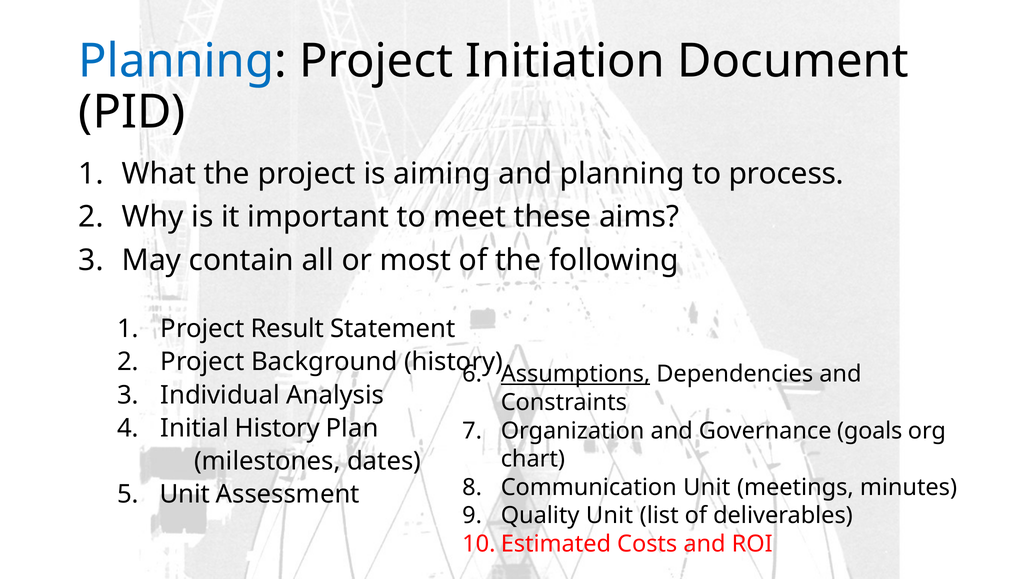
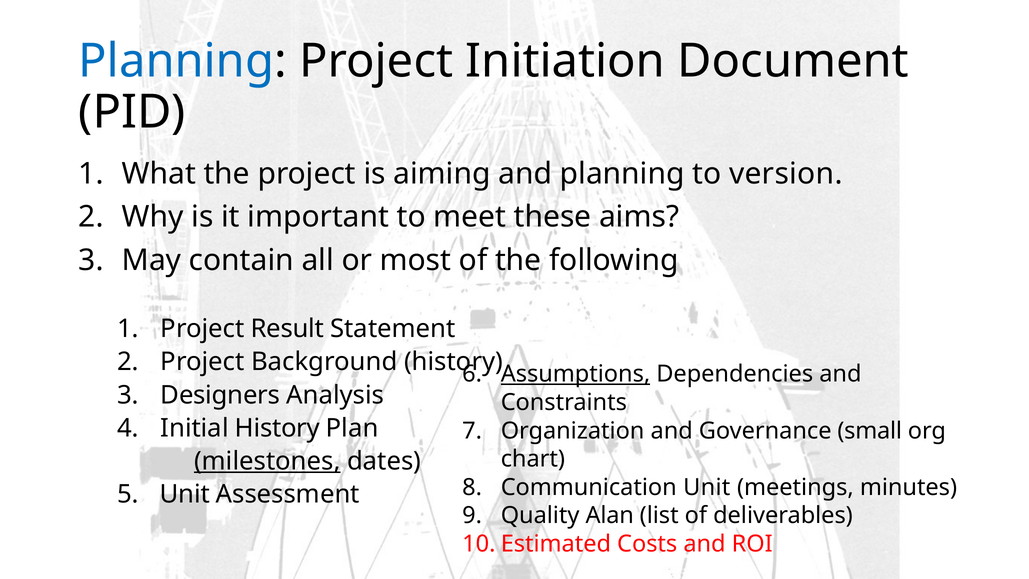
process: process -> version (786, 174)
Individual: Individual -> Designers (220, 395)
goals: goals -> small (870, 431)
milestones underline: none -> present (267, 461)
Quality Unit: Unit -> Alan (610, 515)
